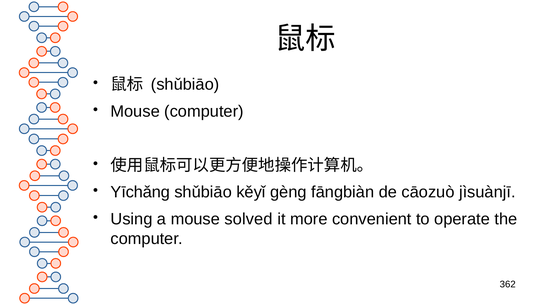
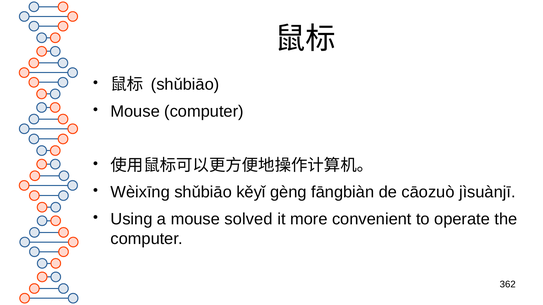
Yīchǎng: Yīchǎng -> Wèixīng (140, 193)
